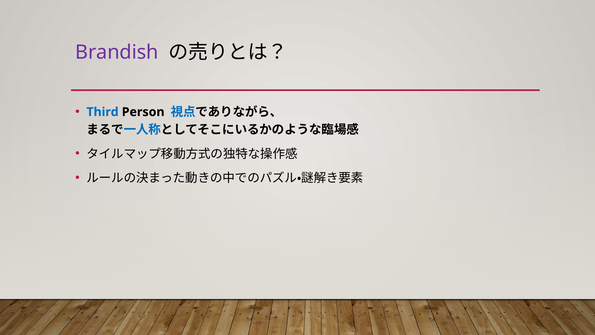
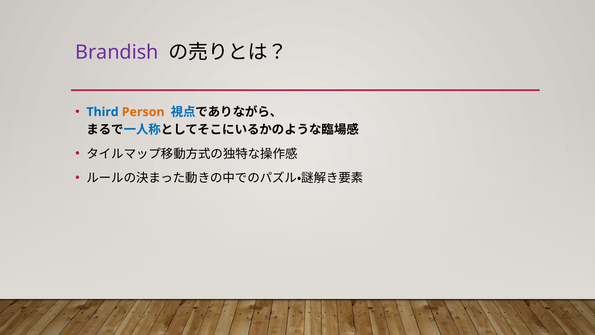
Person colour: black -> orange (143, 112)
